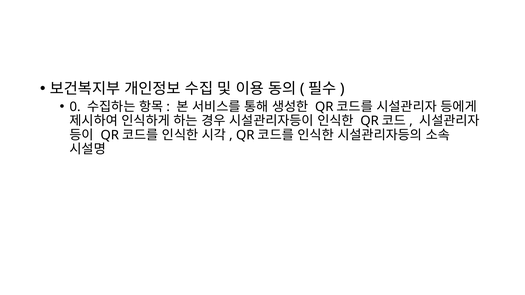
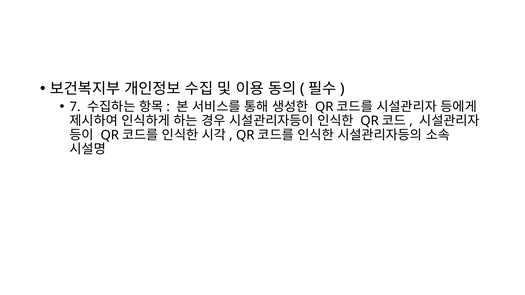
0: 0 -> 7 (75, 107)
